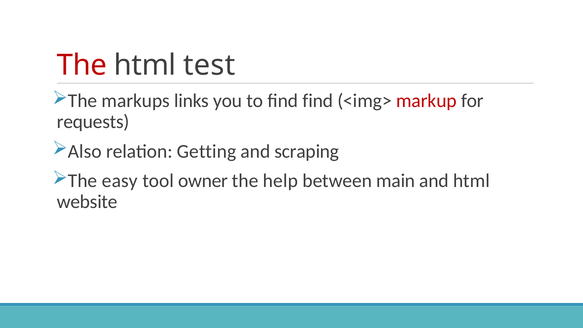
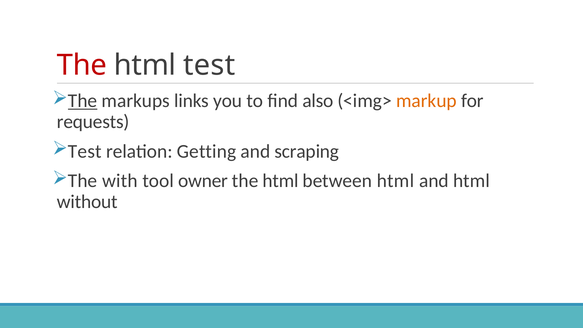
The underline: none -> present (83, 101)
find find: find -> also (318, 101)
markup colour: red -> orange (426, 101)
Also: Also -> Test (85, 151)
easy: easy -> with (120, 181)
help: help -> html (281, 181)
between main: main -> html (396, 181)
website: website -> without (87, 202)
